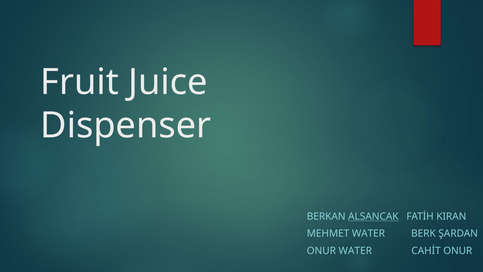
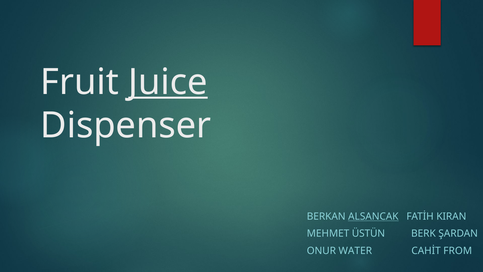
Juice underline: none -> present (168, 82)
MEHMET WATER: WATER -> ÜSTÜN (368, 233)
ONUR: ONUR -> FROM (458, 250)
